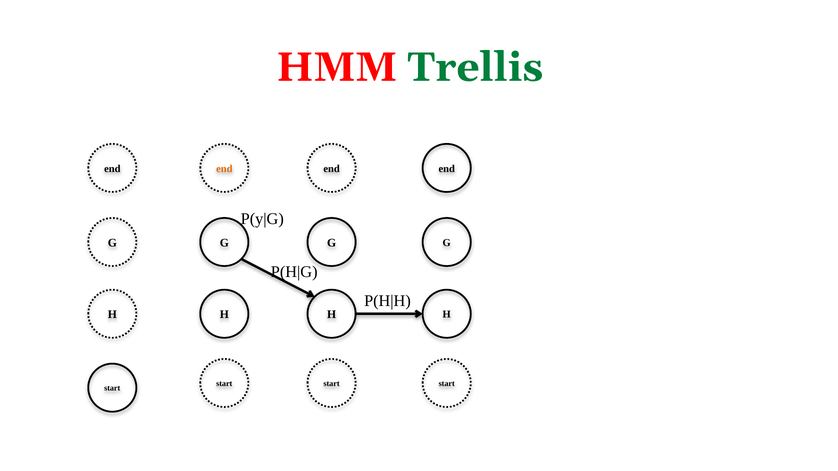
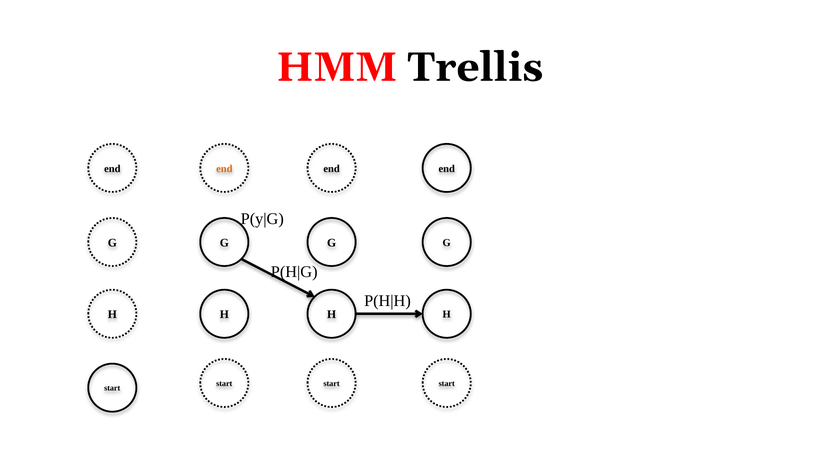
Trellis colour: green -> black (475, 67)
